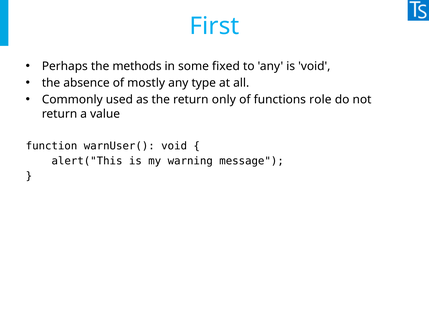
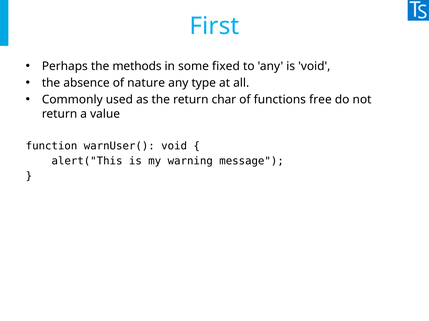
mostly: mostly -> nature (146, 83)
only: only -> char (224, 100)
role: role -> free (320, 100)
